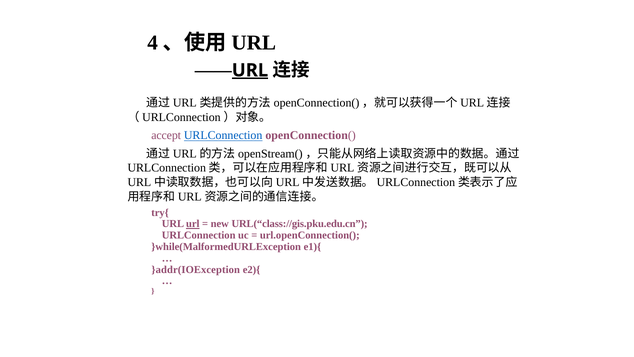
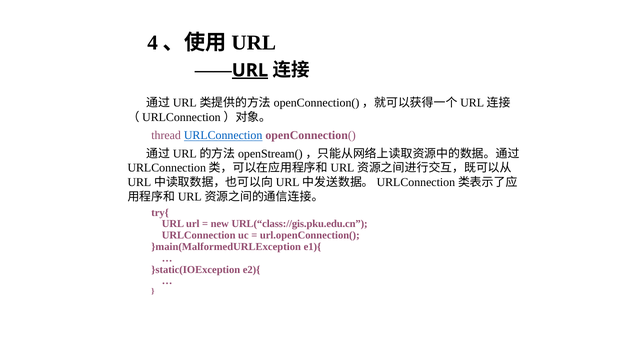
accept: accept -> thread (166, 135)
url underline: present -> none (193, 224)
}while(MalformedURLException: }while(MalformedURLException -> }main(MalformedURLException (226, 247)
}addr(IOException: }addr(IOException -> }static(IOException (196, 269)
